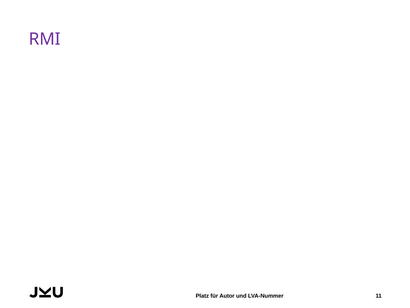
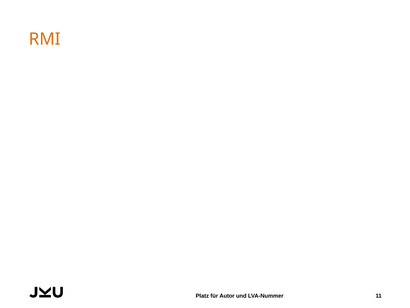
RMI colour: purple -> orange (45, 39)
